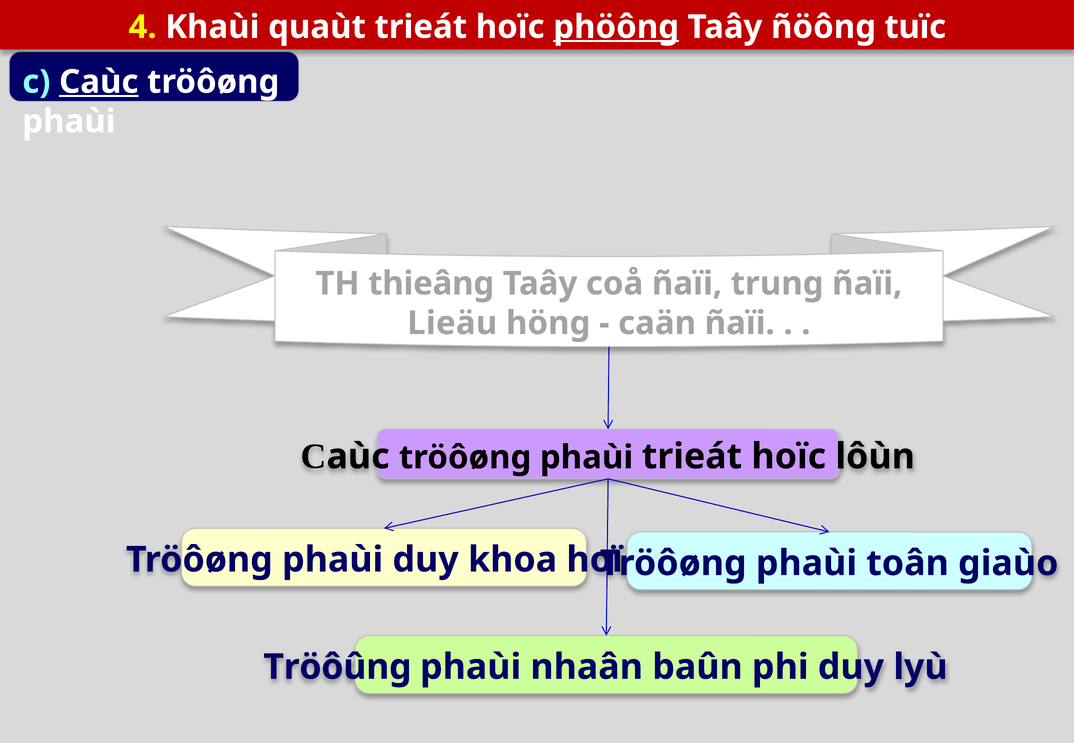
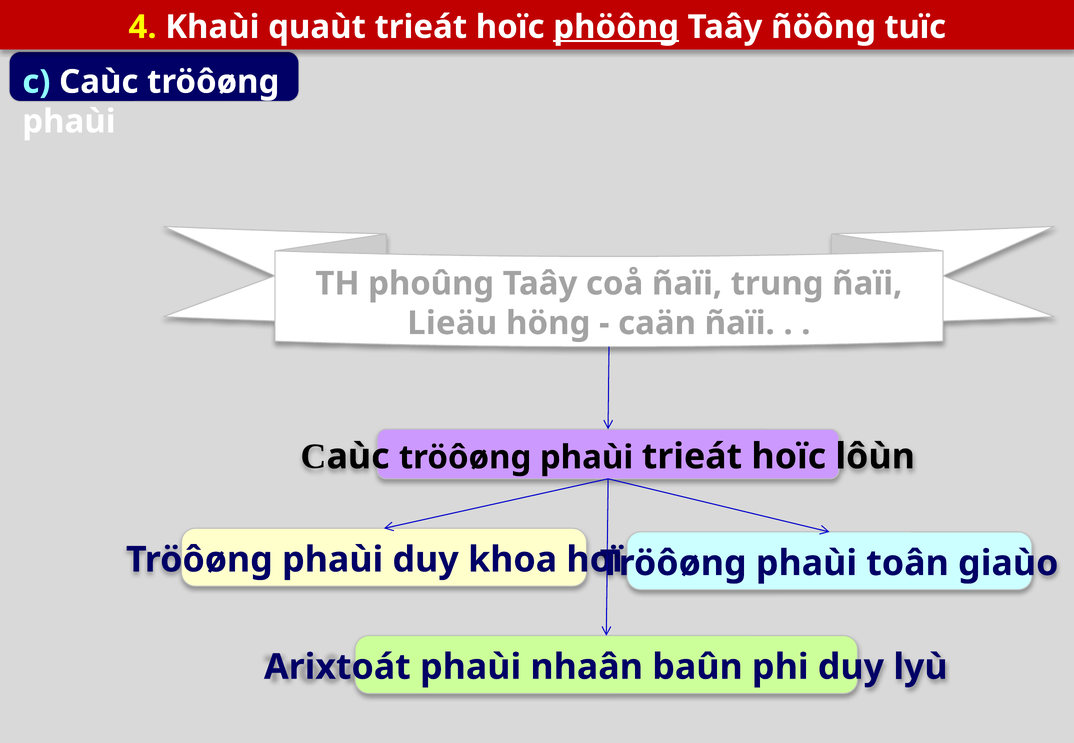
Caùc underline: present -> none (99, 82)
thieâng: thieâng -> phoûng (431, 283)
Tröôûng: Tröôûng -> Arixtoát (337, 666)
